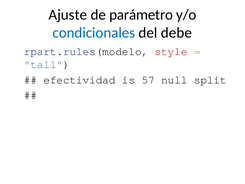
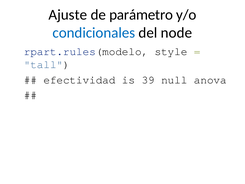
debe: debe -> node (176, 33)
style colour: red -> black (171, 51)
57: 57 -> 39 (148, 80)
split: split -> anova (210, 80)
